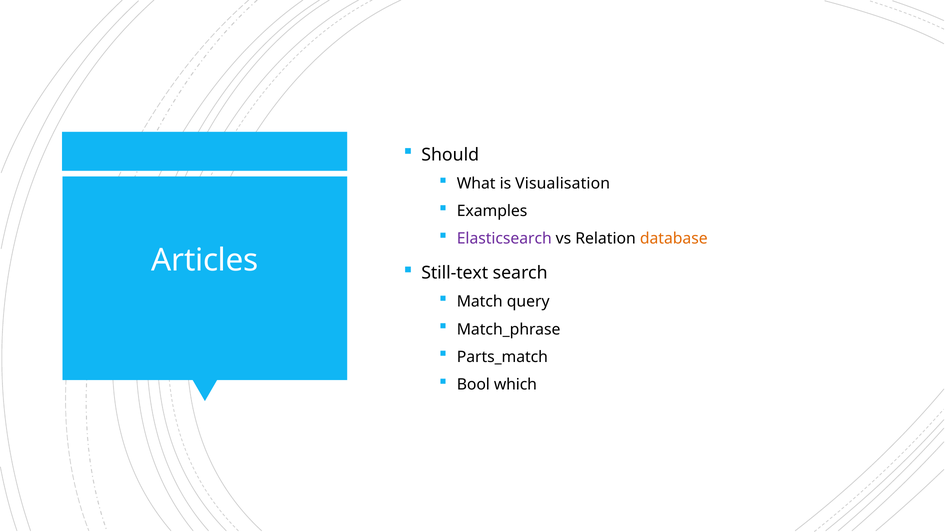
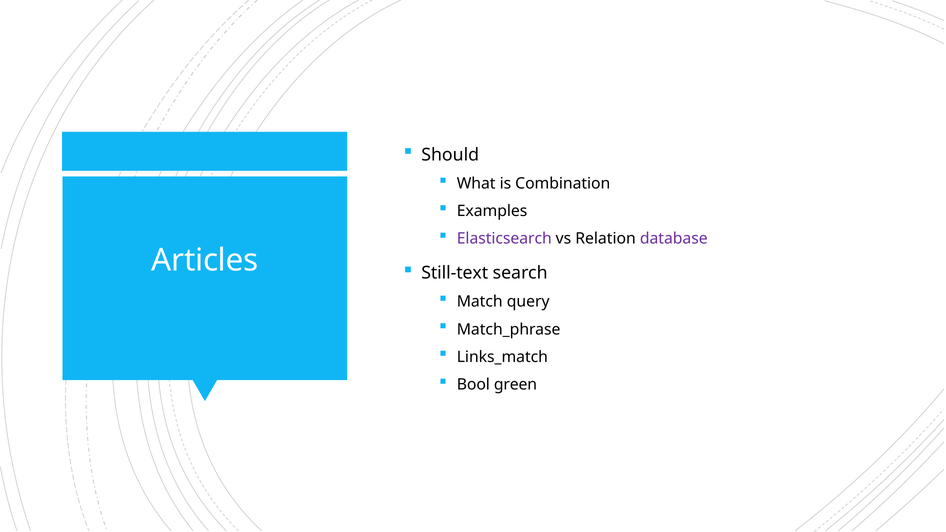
Visualisation: Visualisation -> Combination (563, 184)
database colour: orange -> purple (674, 239)
Parts_match: Parts_match -> Links_match (502, 357)
which: which -> green (515, 385)
